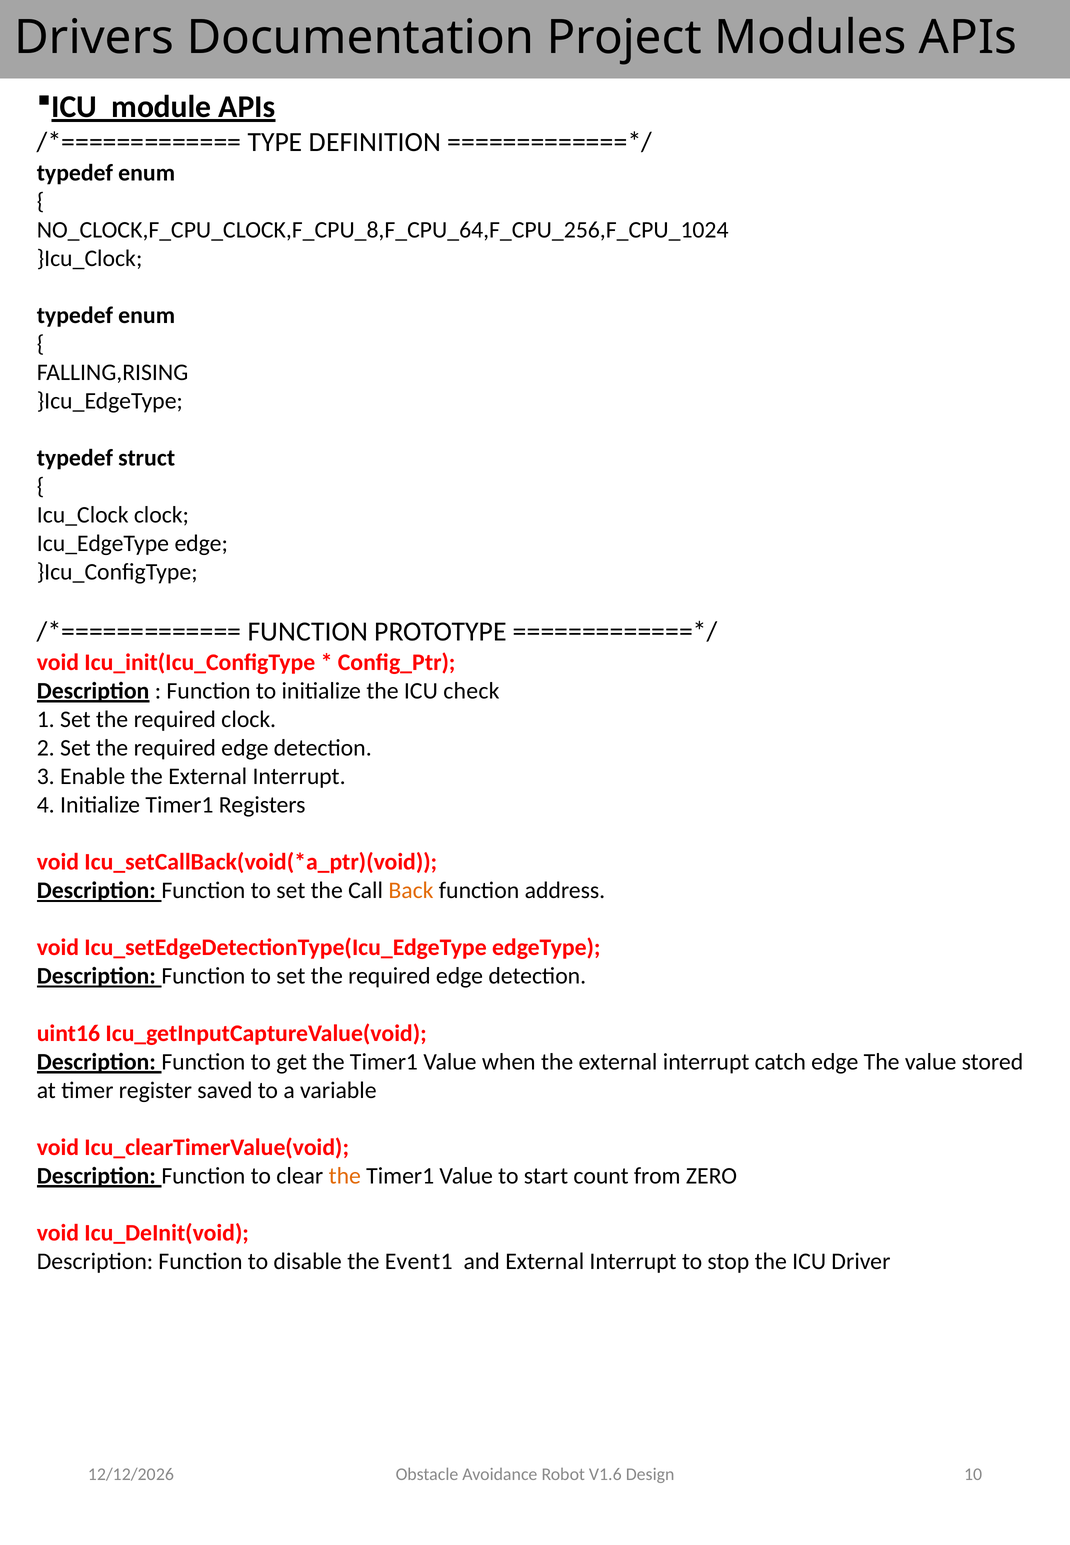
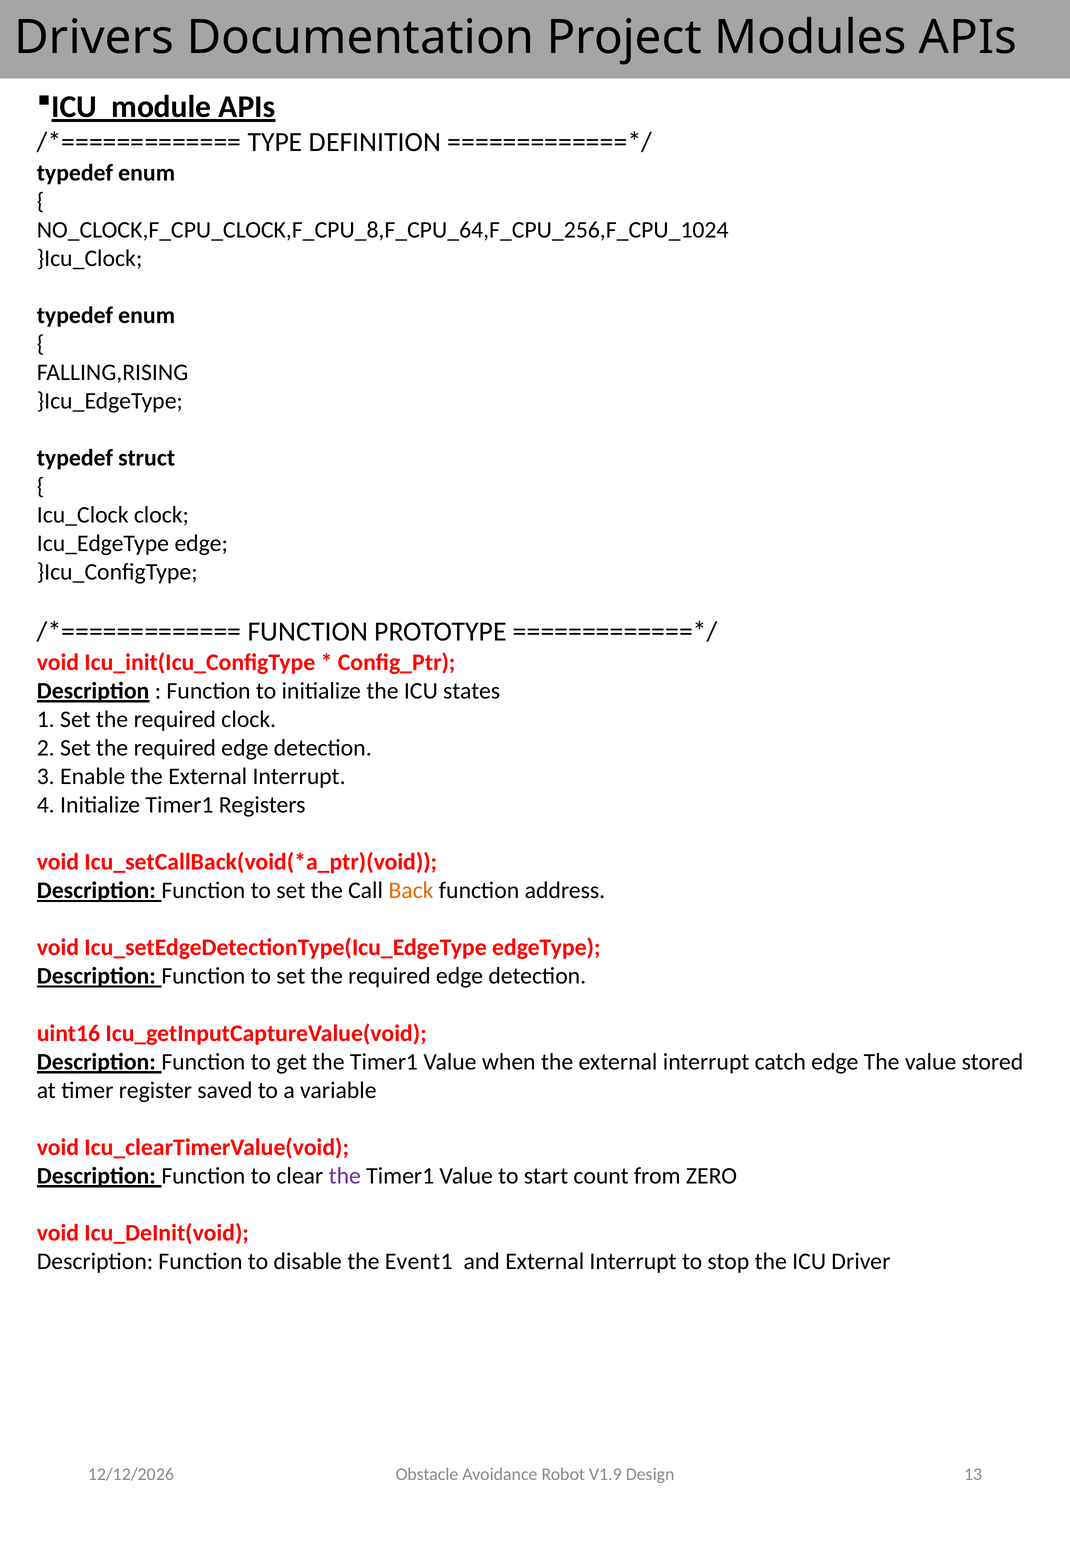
check: check -> states (472, 691)
the colour: orange -> purple (345, 1176)
V1.6: V1.6 -> V1.9 (605, 1475)
10: 10 -> 13 (973, 1475)
